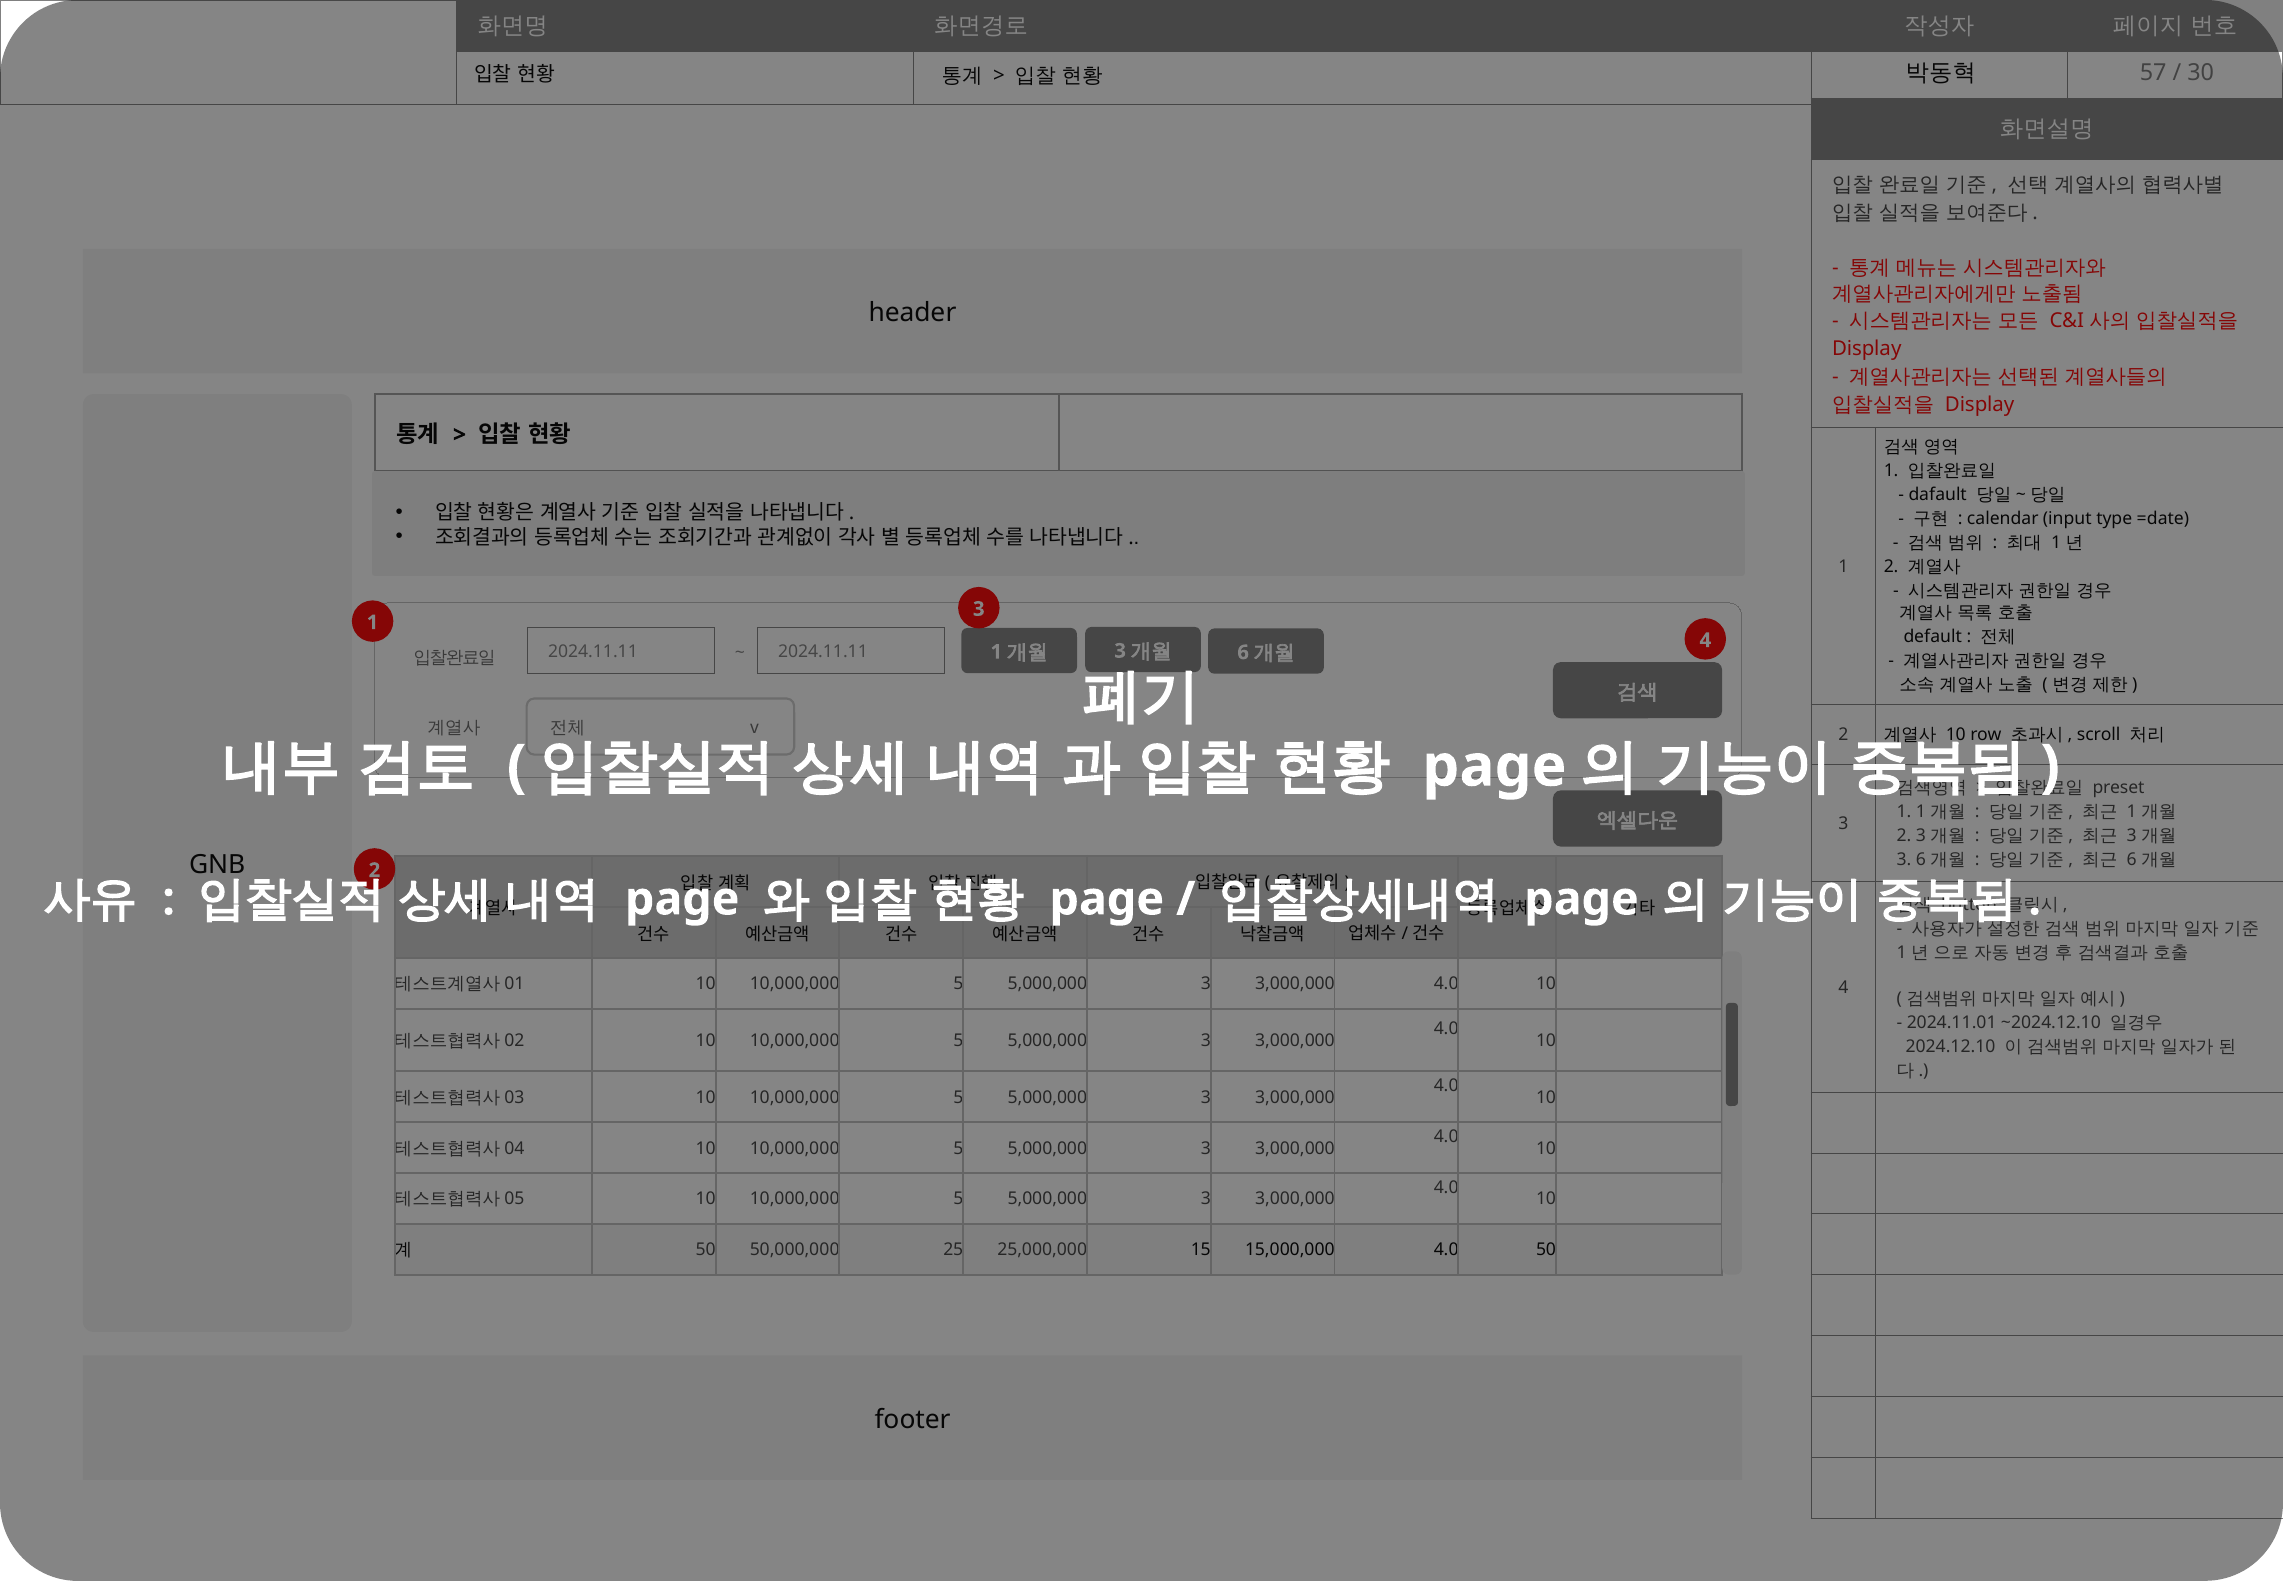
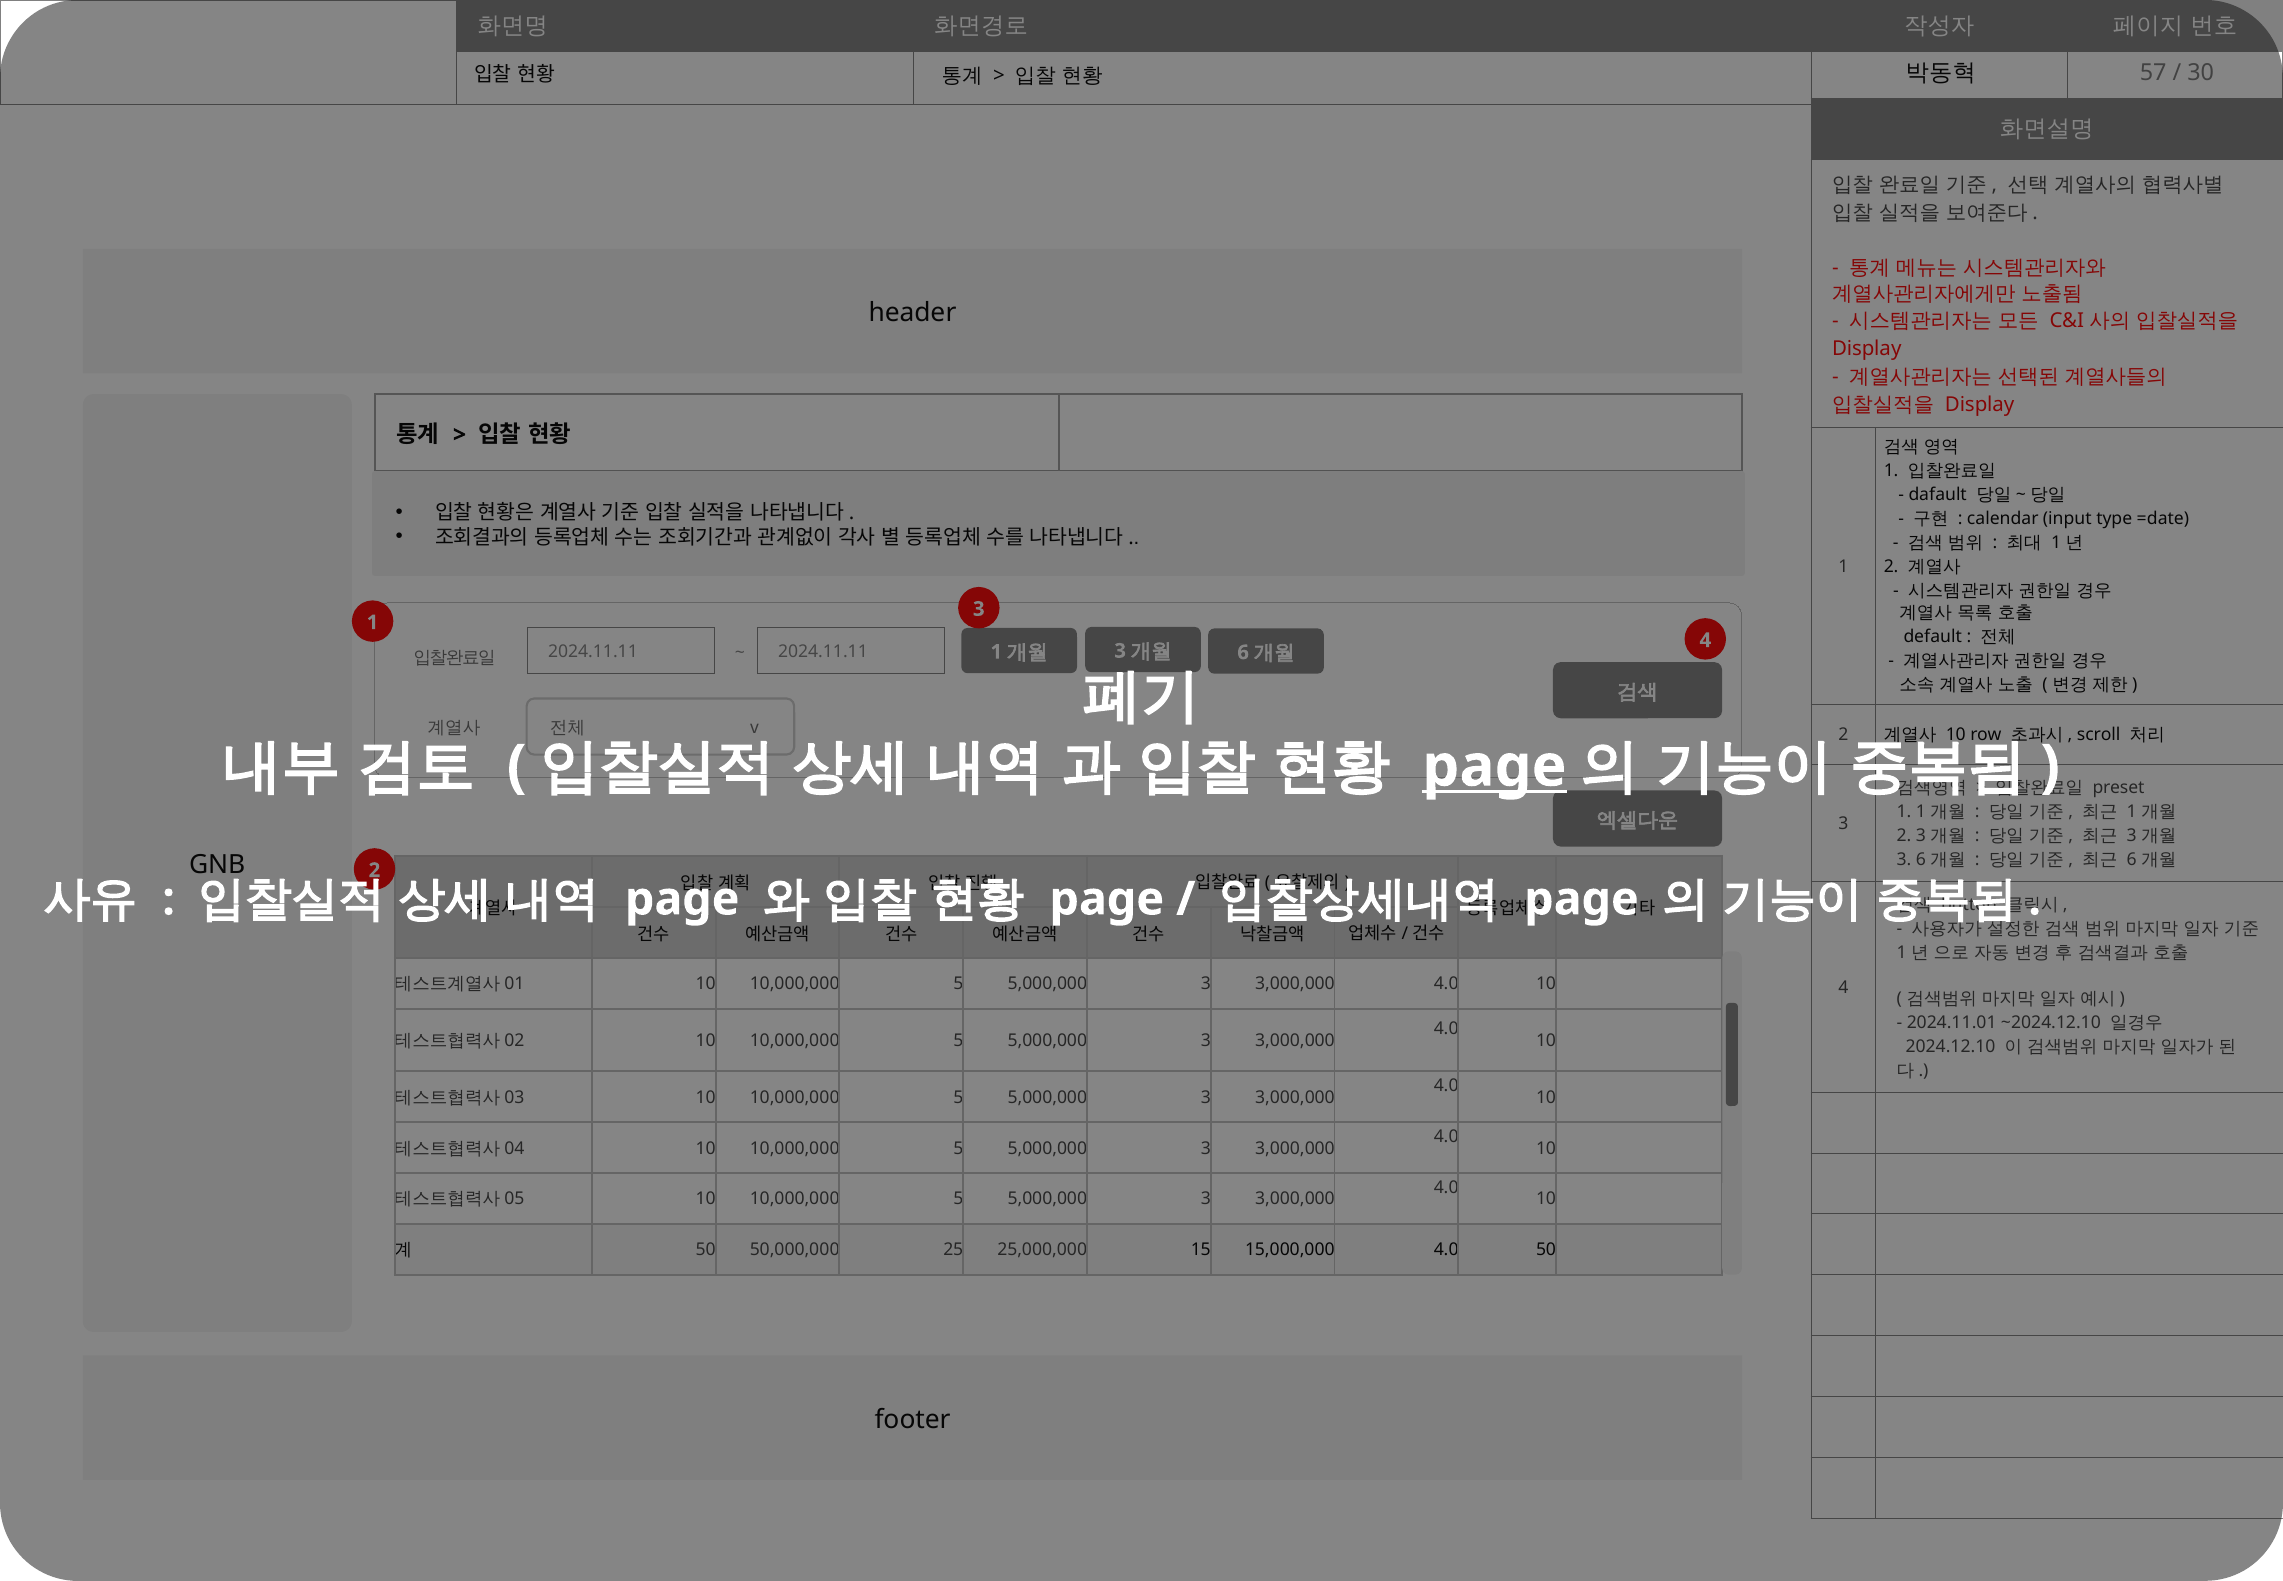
page underline: none -> present (1494, 766)
